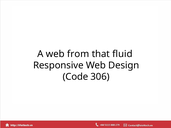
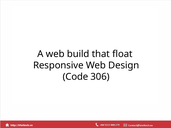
from: from -> build (78, 54)
fluid: fluid -> float (122, 54)
